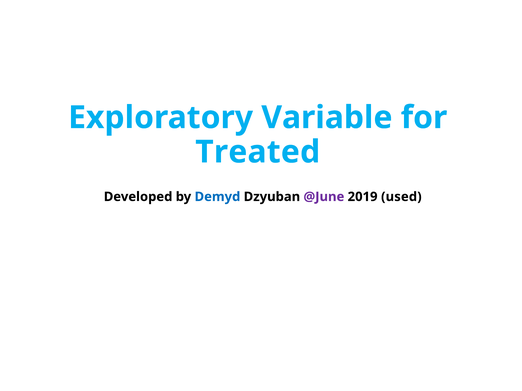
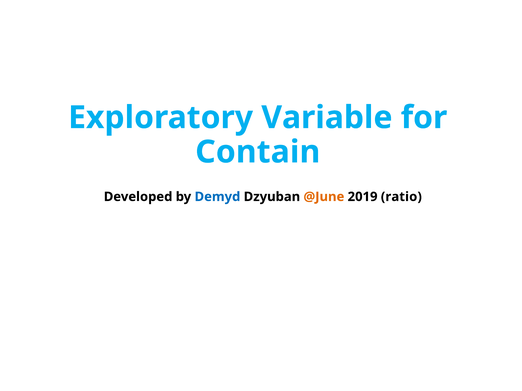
Treated: Treated -> Contain (258, 152)
@June colour: purple -> orange (324, 197)
used: used -> ratio (401, 197)
